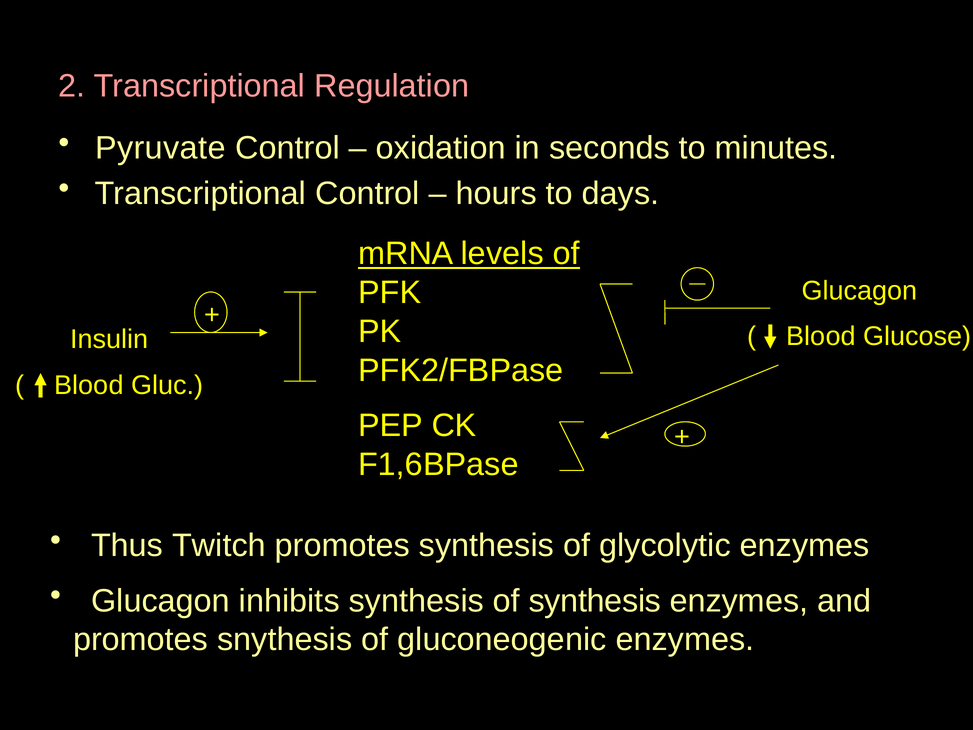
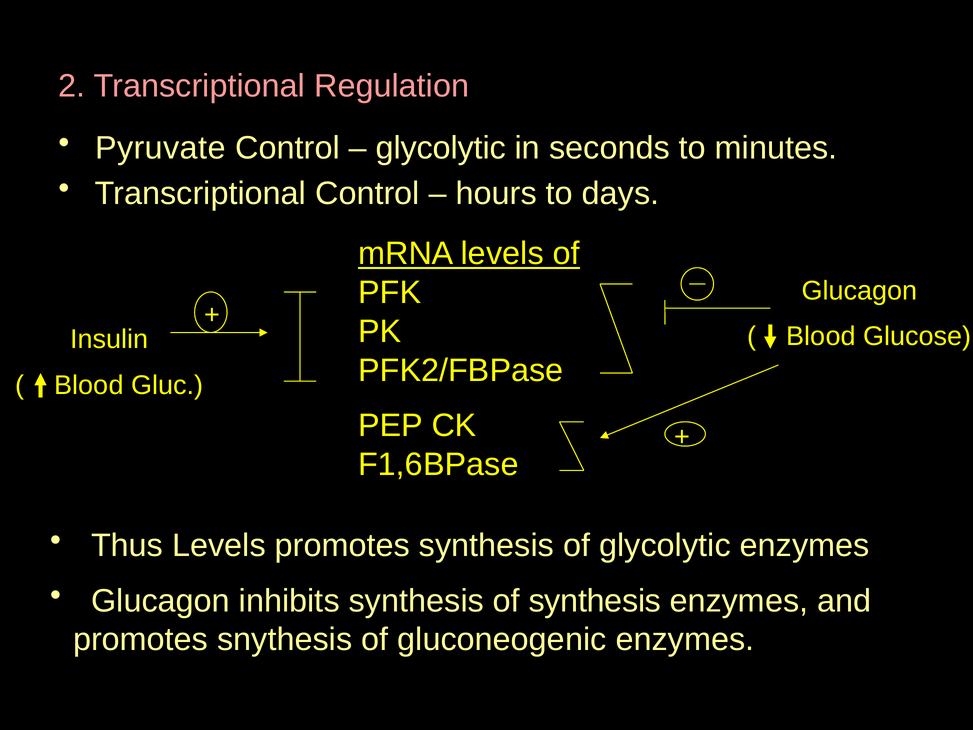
oxidation: oxidation -> glycolytic (441, 148)
Thus Twitch: Twitch -> Levels (219, 545)
